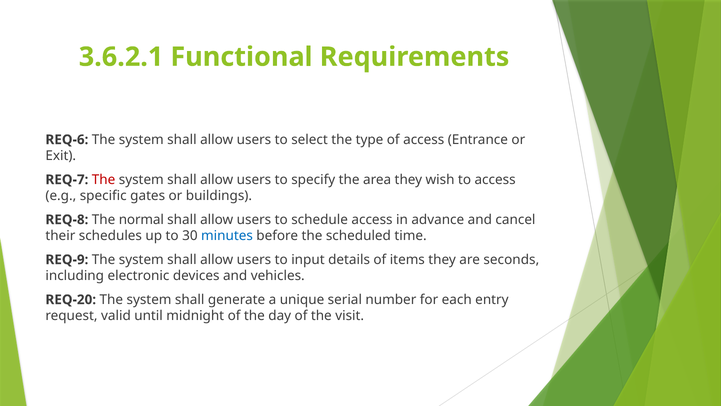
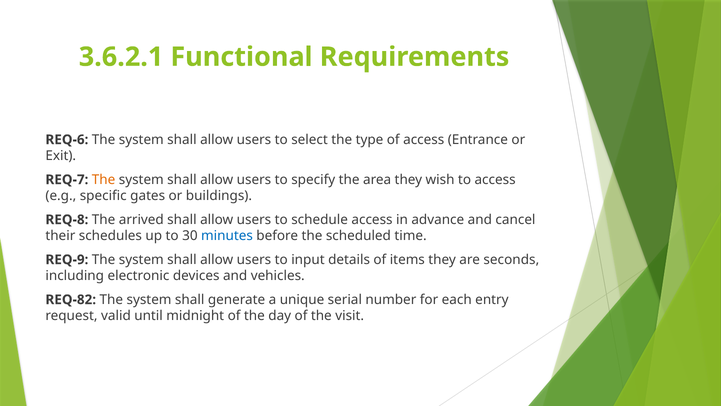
The colour: red -> orange (104, 179)
normal: normal -> arrived (141, 219)
REQ-20: REQ-20 -> REQ-82 (71, 299)
